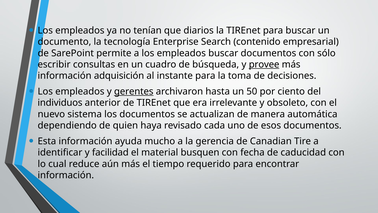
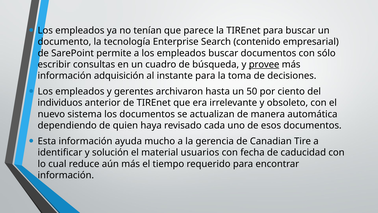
diarios: diarios -> parece (199, 30)
gerentes underline: present -> none (134, 91)
facilidad: facilidad -> solución (110, 152)
busquen: busquen -> usuarios (200, 152)
